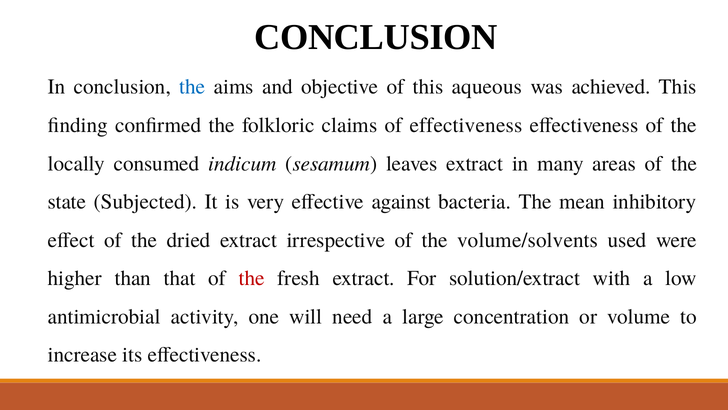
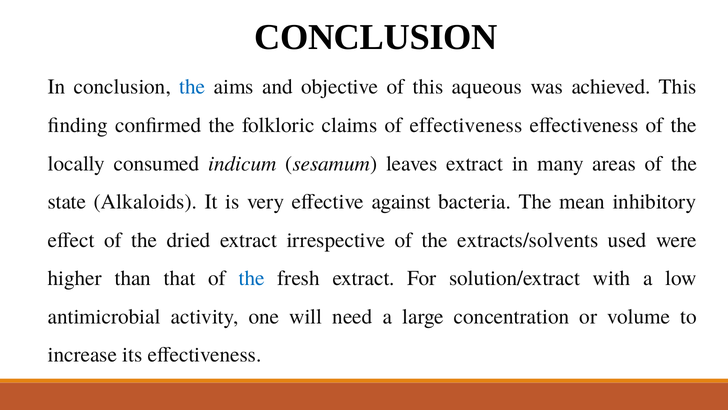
Subjected: Subjected -> Alkaloids (145, 202)
volume/solvents: volume/solvents -> extracts/solvents (528, 240)
the colour: red -> blue (252, 278)
